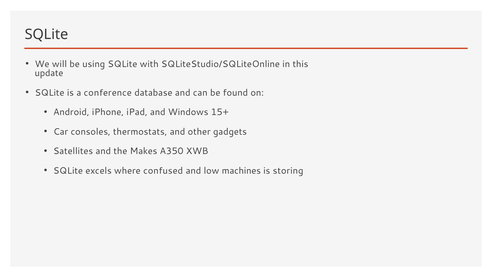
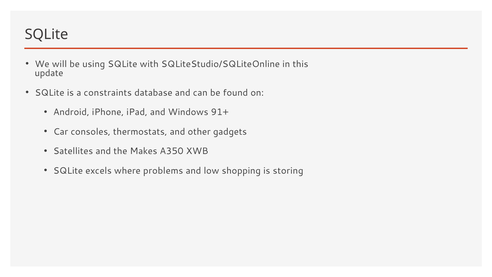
conference: conference -> constraints (108, 93)
15+: 15+ -> 91+ (220, 112)
confused: confused -> problems (163, 171)
machines: machines -> shopping (241, 171)
